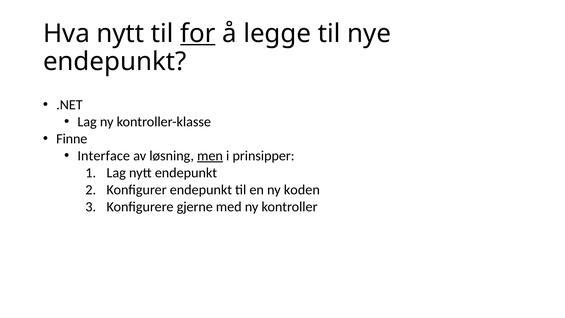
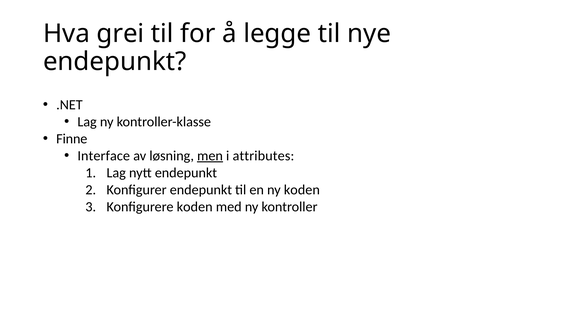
Hva nytt: nytt -> grei (120, 33)
for underline: present -> none (198, 33)
prinsipper: prinsipper -> attributes (263, 156)
Konfigurere gjerne: gjerne -> koden (195, 207)
